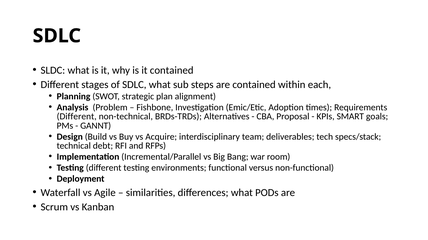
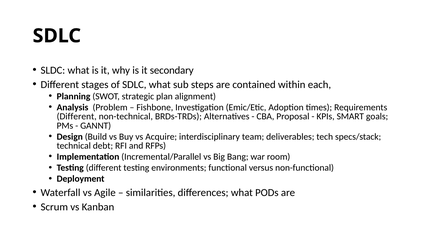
it contained: contained -> secondary (172, 70)
